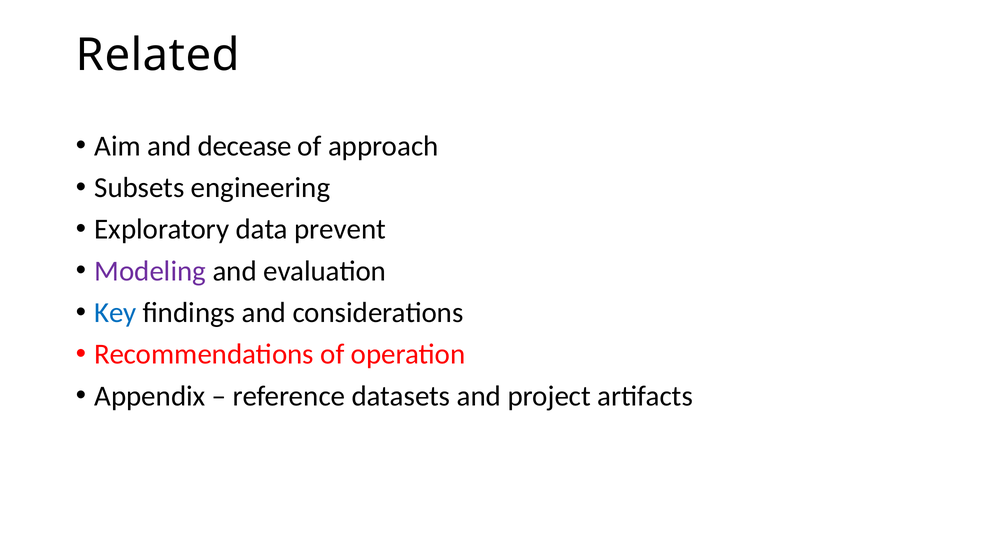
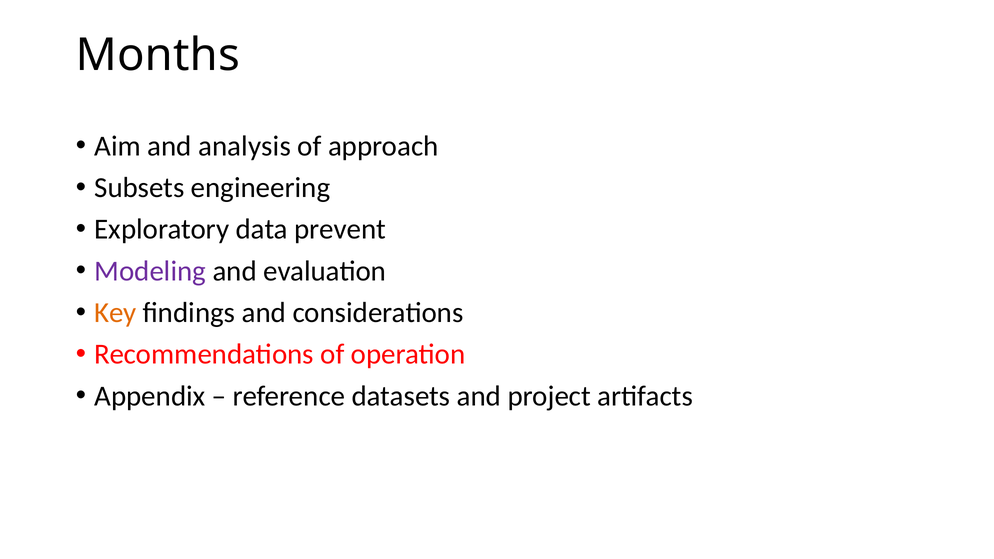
Related: Related -> Months (158, 55)
decease: decease -> analysis (245, 146)
Key colour: blue -> orange (115, 313)
